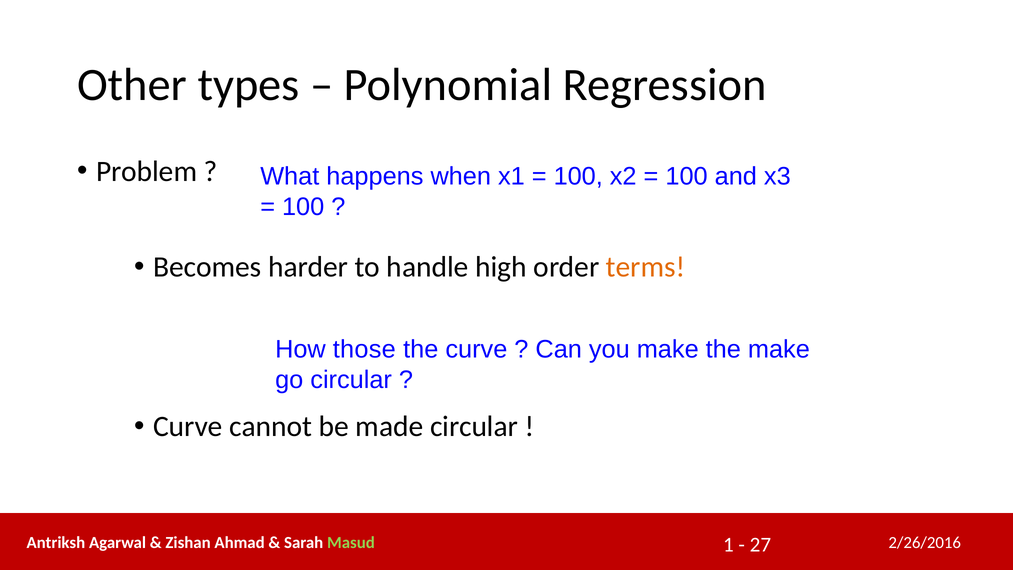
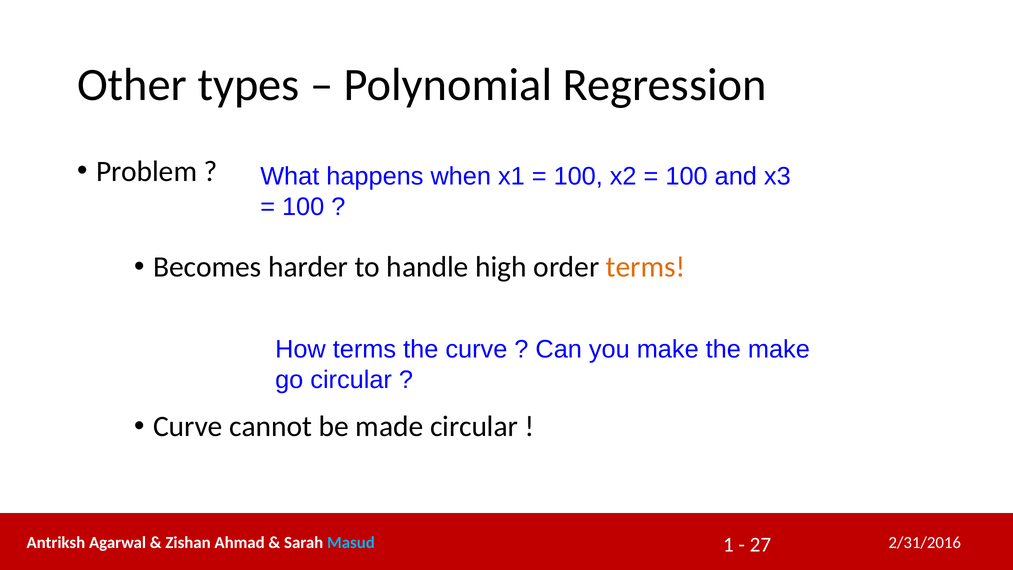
How those: those -> terms (364, 349)
Masud colour: light green -> light blue (351, 542)
2/26/2016: 2/26/2016 -> 2/31/2016 (925, 542)
